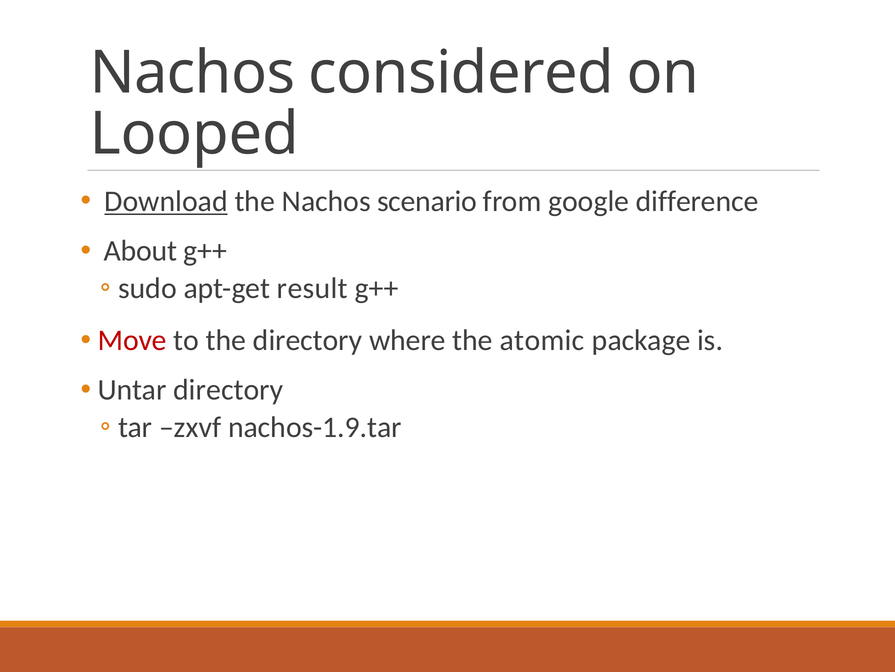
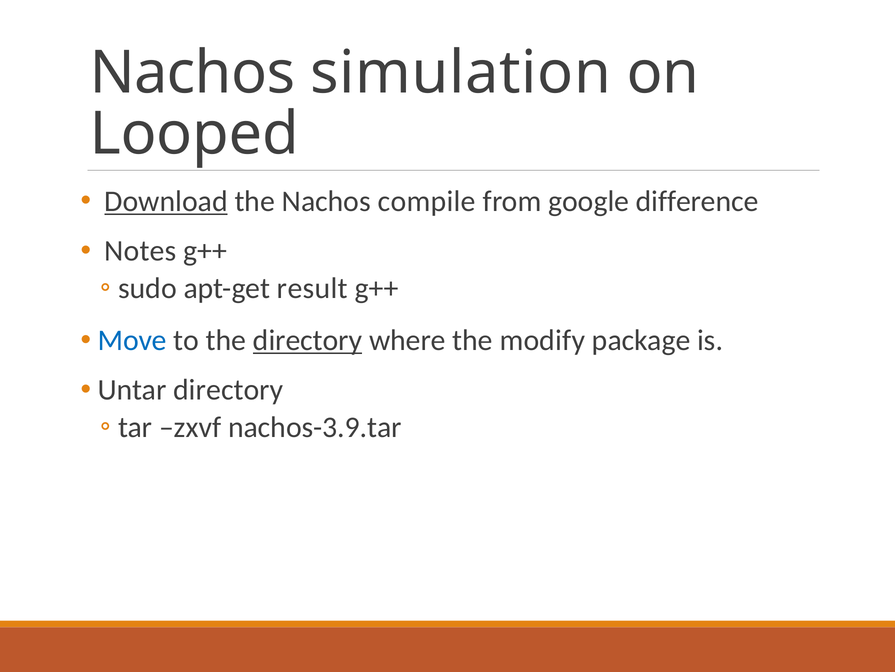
considered: considered -> simulation (461, 73)
scenario: scenario -> compile (427, 201)
About: About -> Notes (140, 251)
Move colour: red -> blue (132, 340)
directory underline: none -> present (308, 340)
atomic: atomic -> modify (542, 340)
nachos-1.9.tar: nachos-1.9.tar -> nachos-3.9.tar (315, 427)
